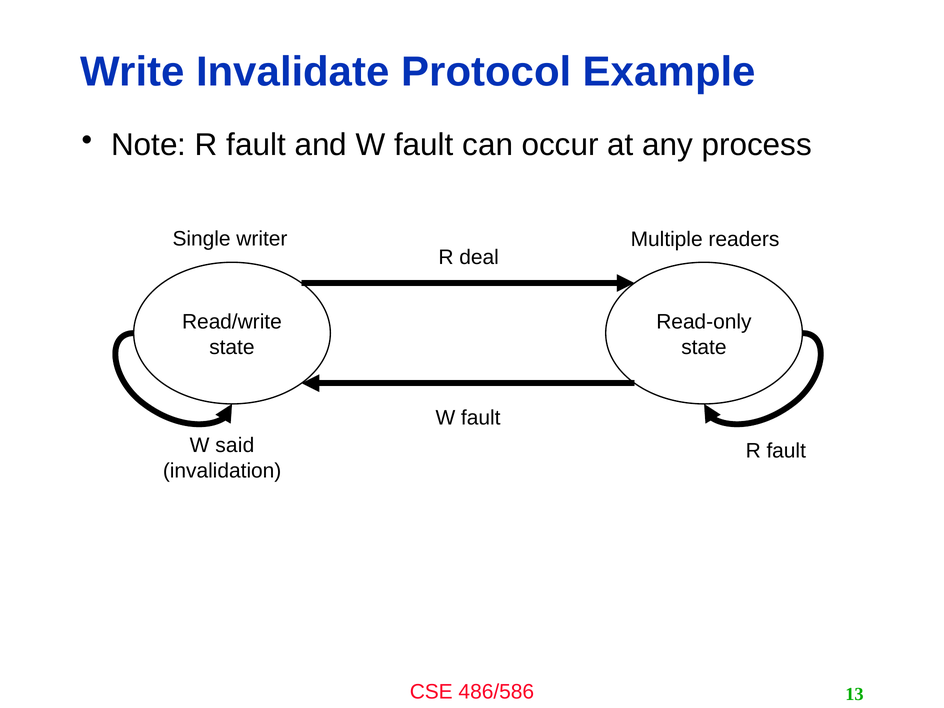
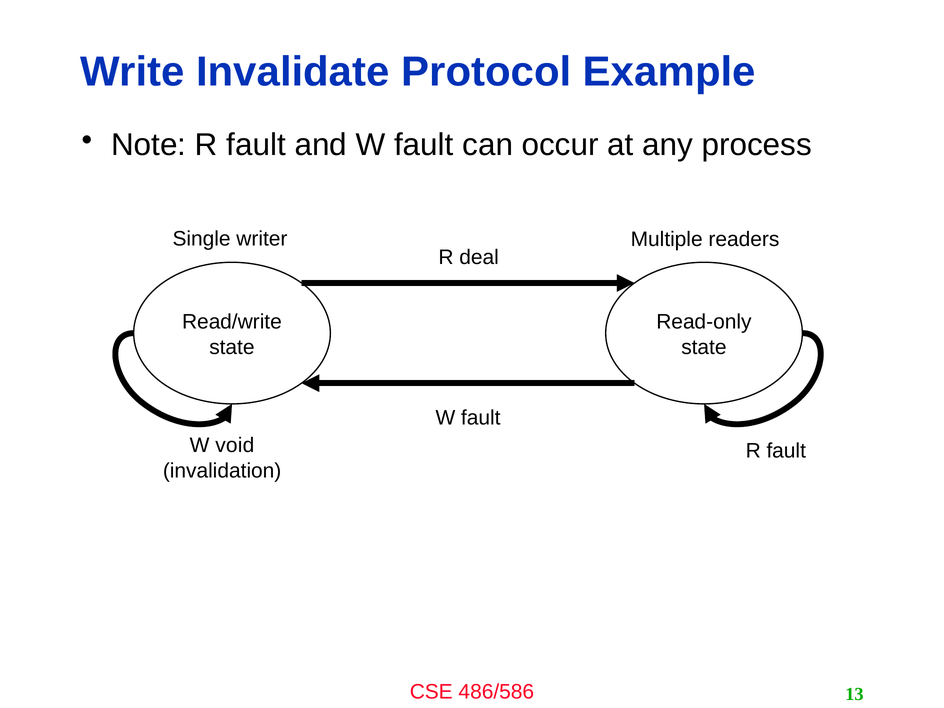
said: said -> void (235, 445)
